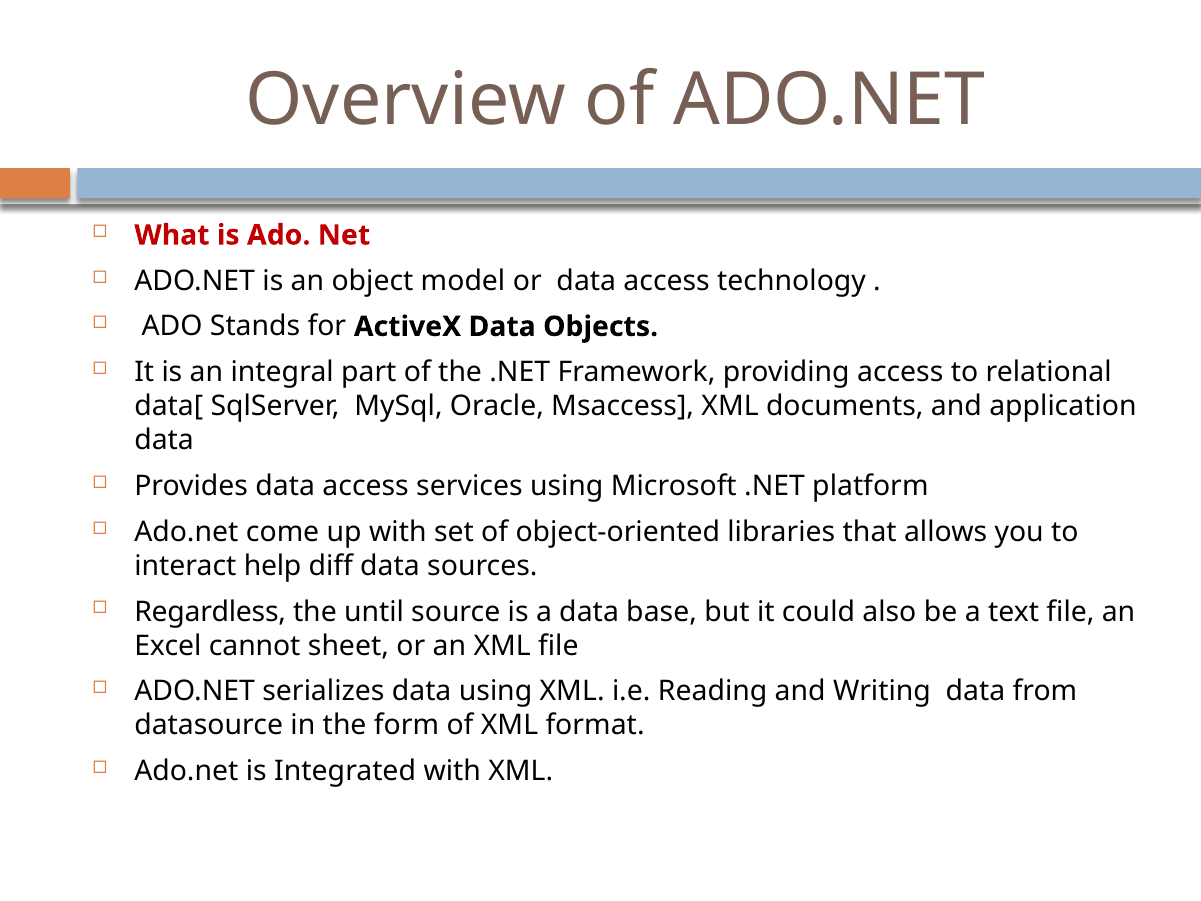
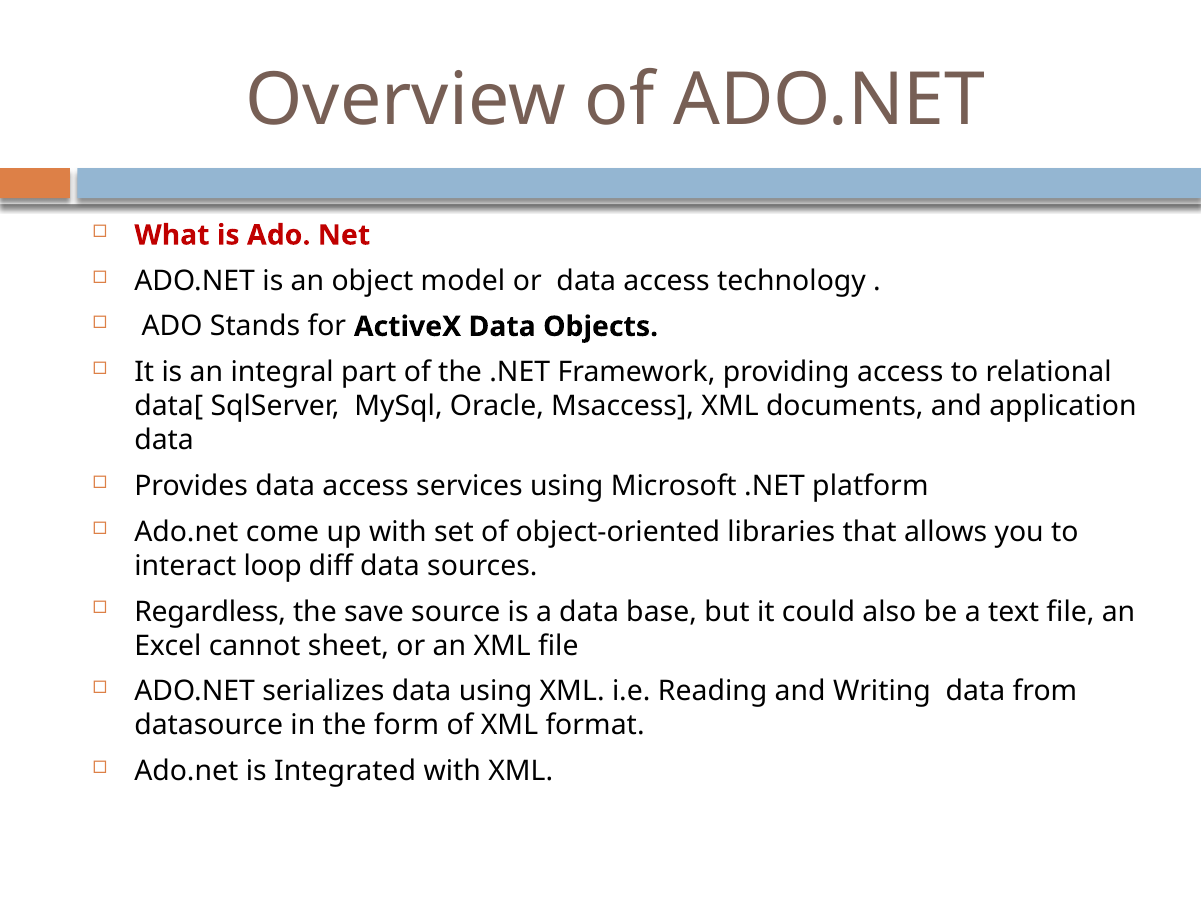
help: help -> loop (273, 566)
until: until -> save (374, 612)
